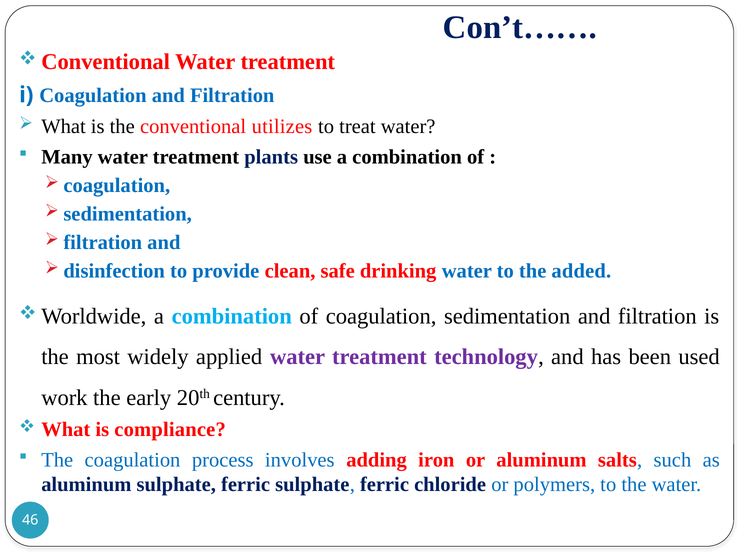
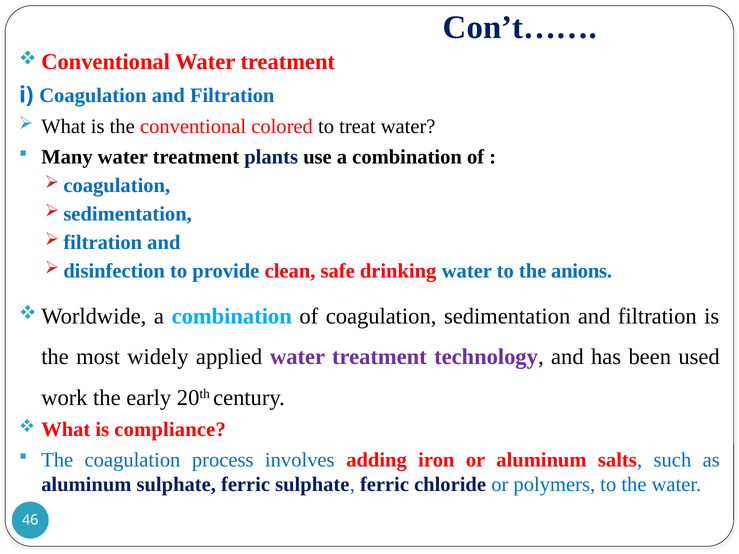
utilizes: utilizes -> colored (282, 127)
added: added -> anions (582, 271)
